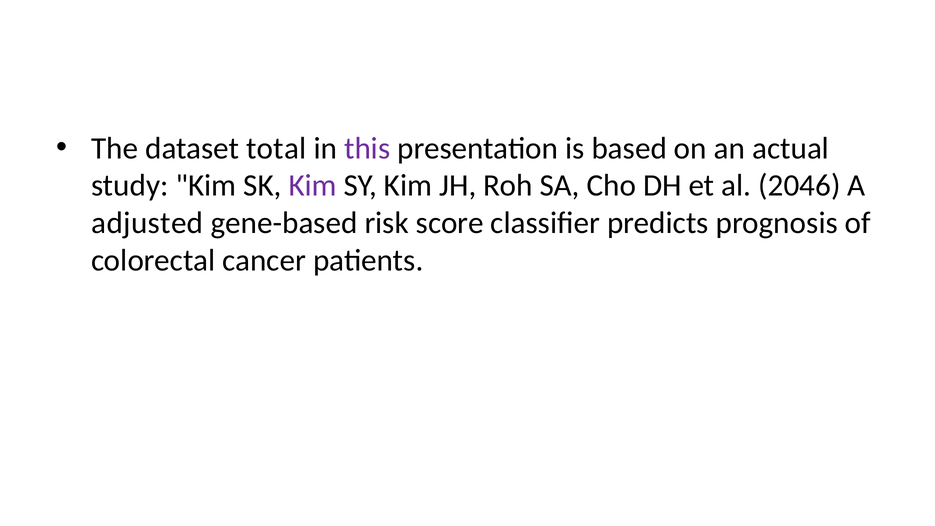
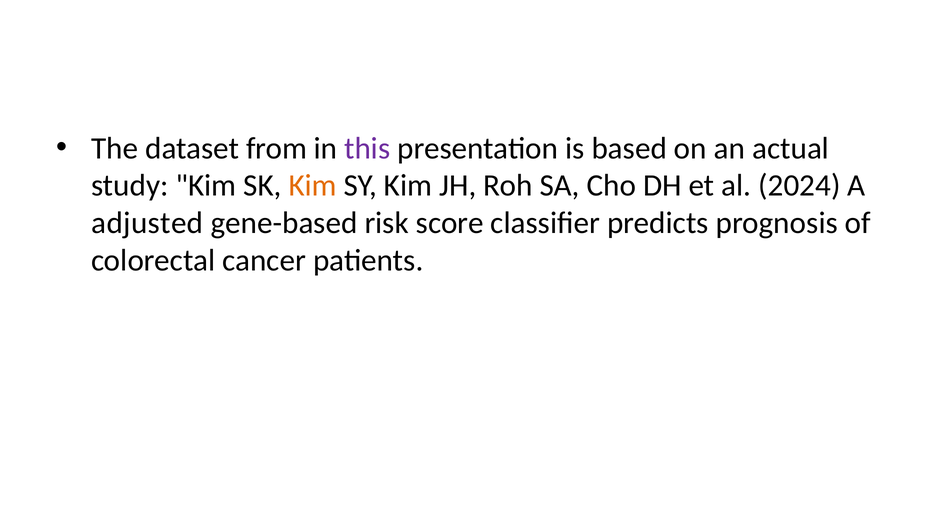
total: total -> from (277, 148)
Kim colour: purple -> orange (313, 186)
2046: 2046 -> 2024 (799, 186)
